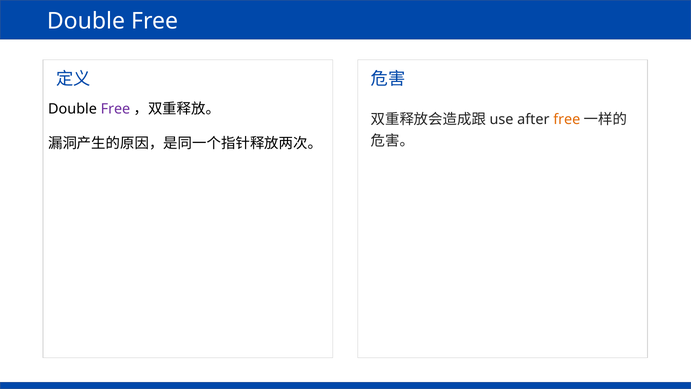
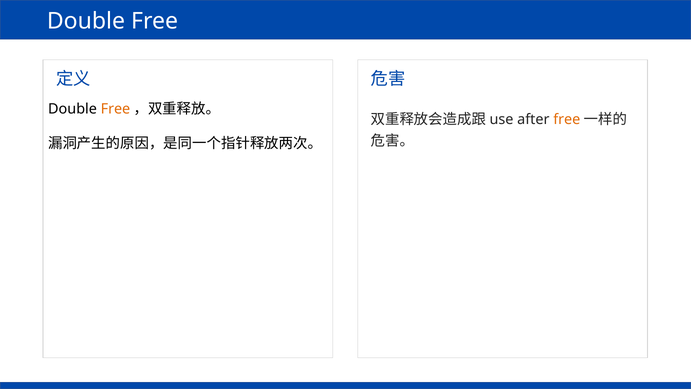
Free colour: purple -> orange (115, 109)
